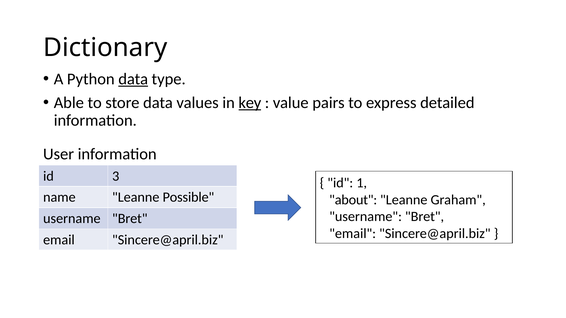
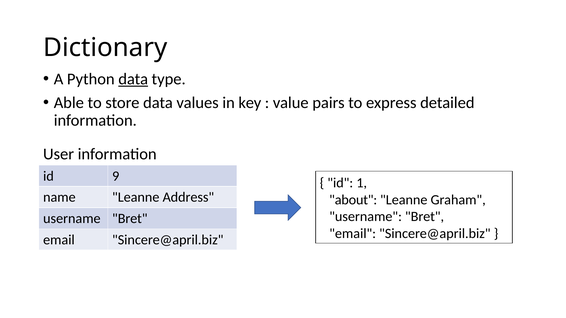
key underline: present -> none (250, 103)
3: 3 -> 9 (116, 176)
Possible: Possible -> Address (188, 197)
